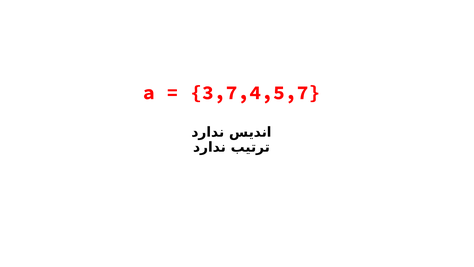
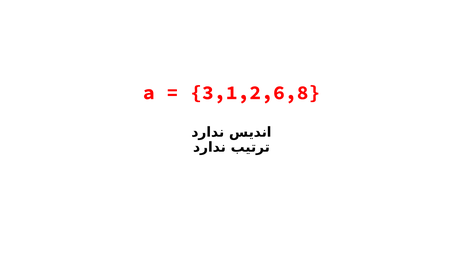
3,7,4,5,7: 3,7,4,5,7 -> 3,1,2,6,8 (255, 92)
